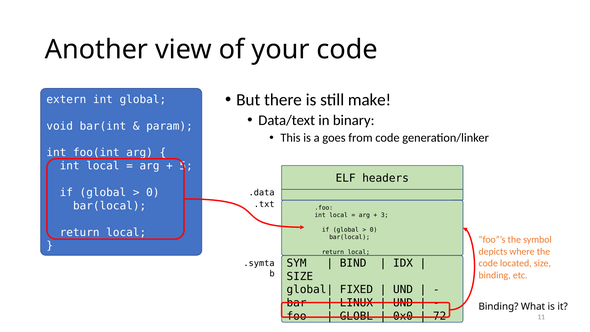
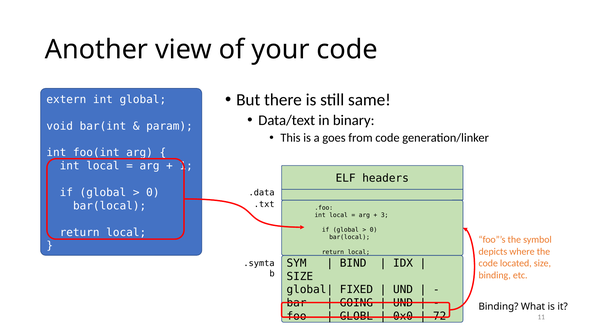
make: make -> same (369, 100)
5: 5 -> 1 (186, 166)
LINUX: LINUX -> GOING (356, 303)
